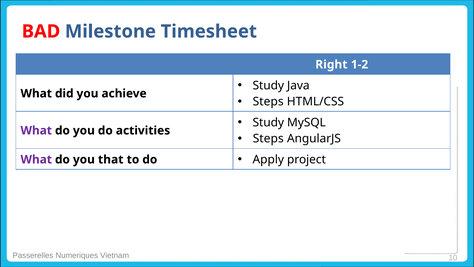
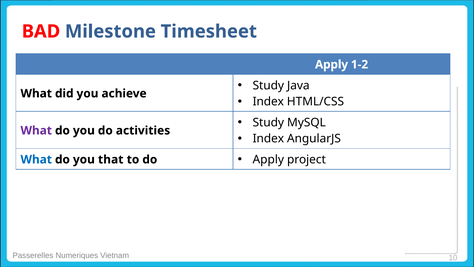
Right: Right -> Apply (332, 64)
Steps: Steps -> Index (268, 101)
Steps: Steps -> Index (268, 138)
What colour: purple -> blue (36, 159)
